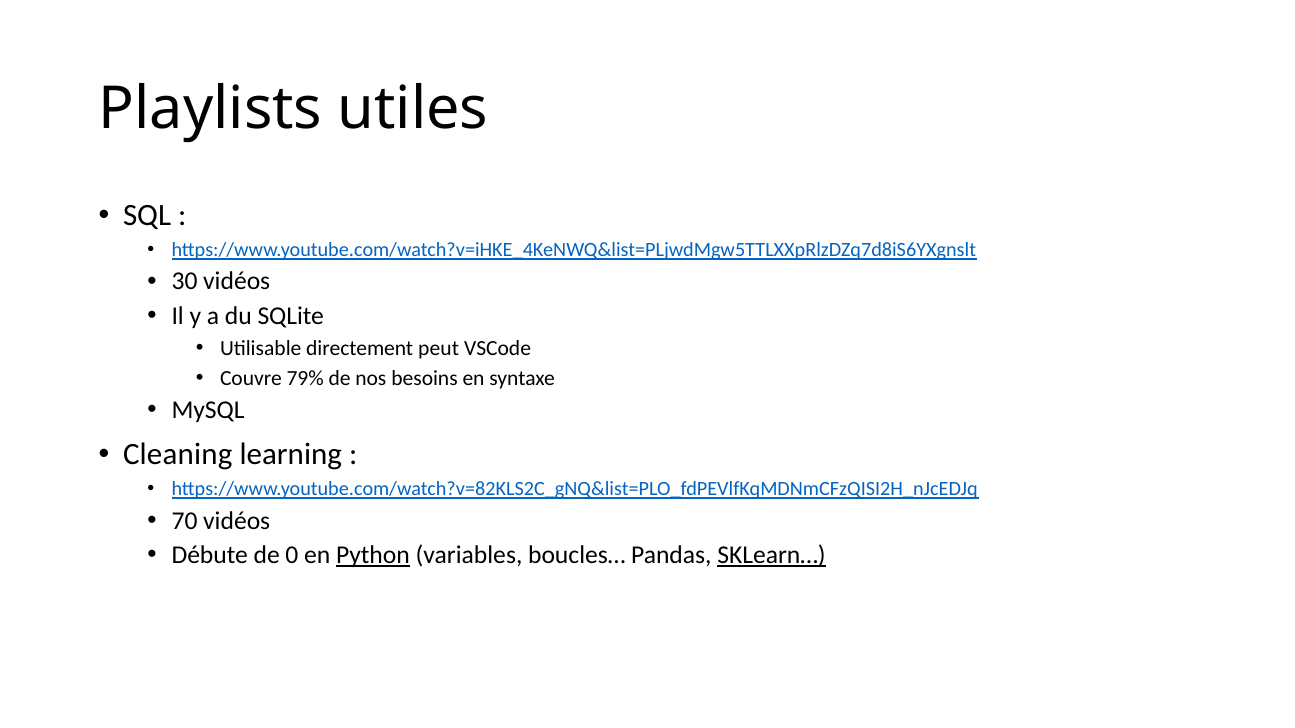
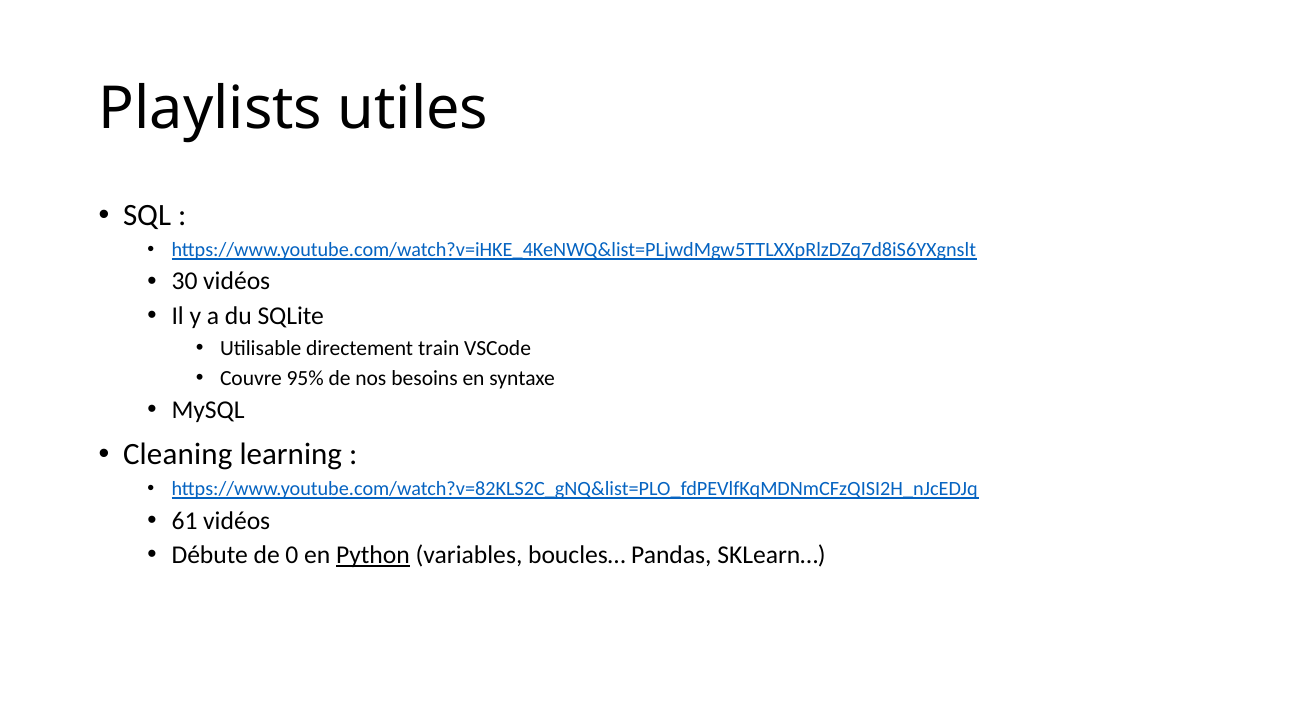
peut: peut -> train (439, 348)
79%: 79% -> 95% (305, 378)
70: 70 -> 61 (185, 521)
SKLearn… underline: present -> none (772, 555)
